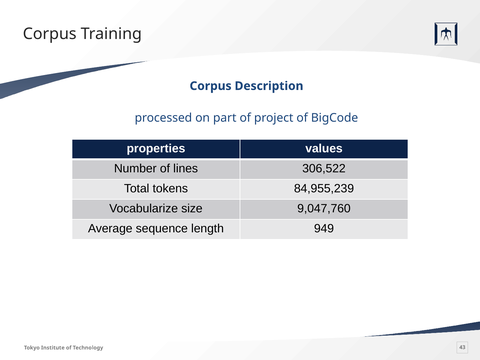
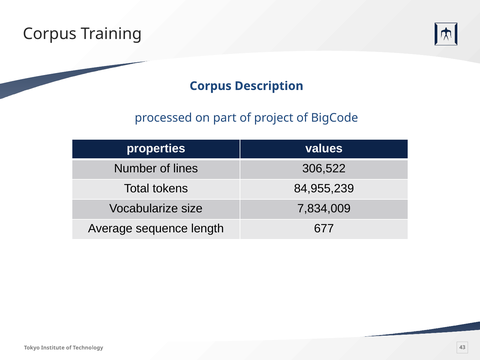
9,047,760: 9,047,760 -> 7,834,009 (324, 209)
949: 949 -> 677 (324, 229)
